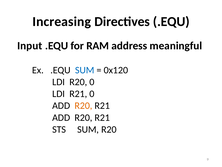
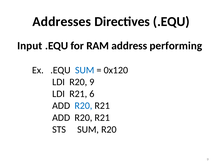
Increasing: Increasing -> Addresses (62, 21)
meaningful: meaningful -> performing (176, 46)
R20 0: 0 -> 9 (92, 82)
R21 0: 0 -> 6 (92, 94)
R20 colour: orange -> blue (83, 105)
